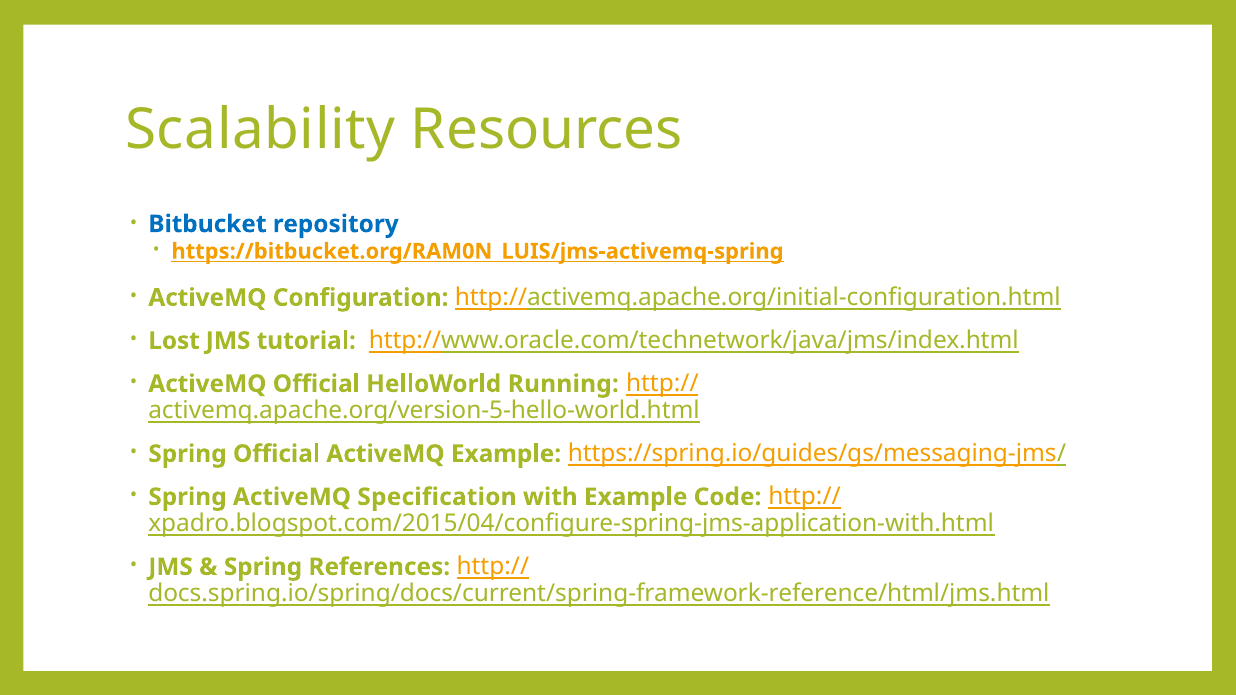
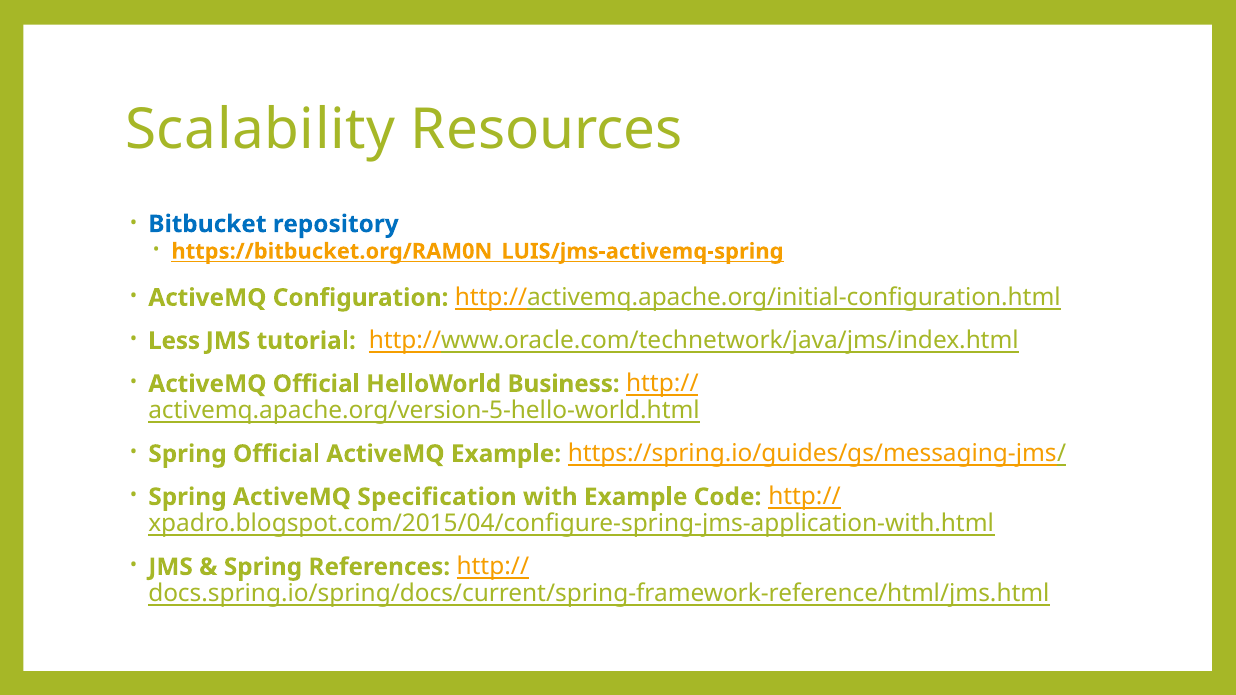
Lost: Lost -> Less (174, 341)
Running: Running -> Business (564, 384)
